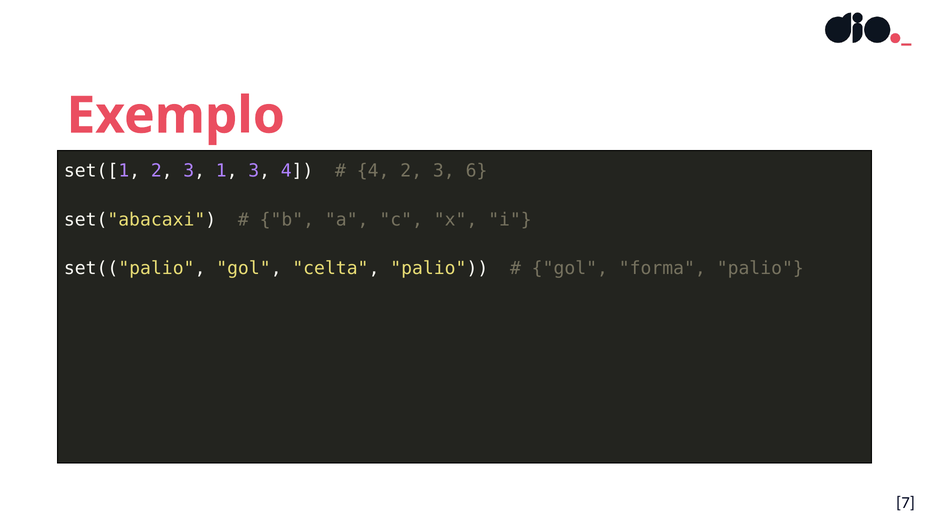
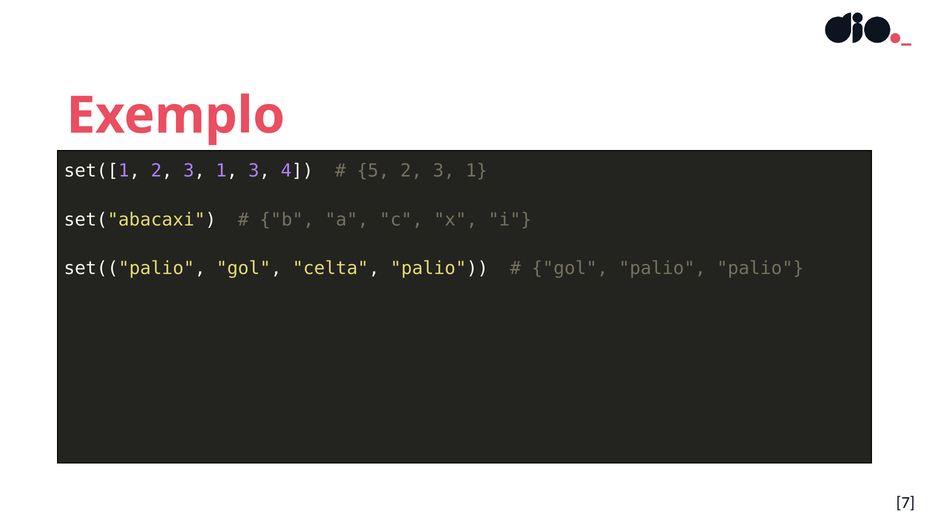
4: 4 -> 5 (373, 171)
6: 6 -> 1 (477, 171)
gol forma: forma -> palio (662, 268)
